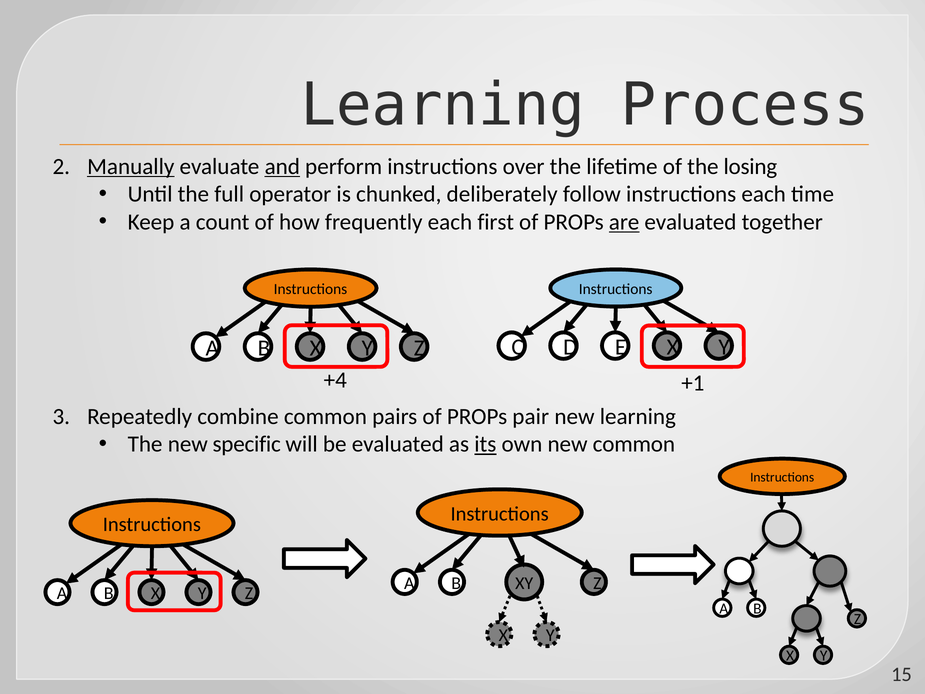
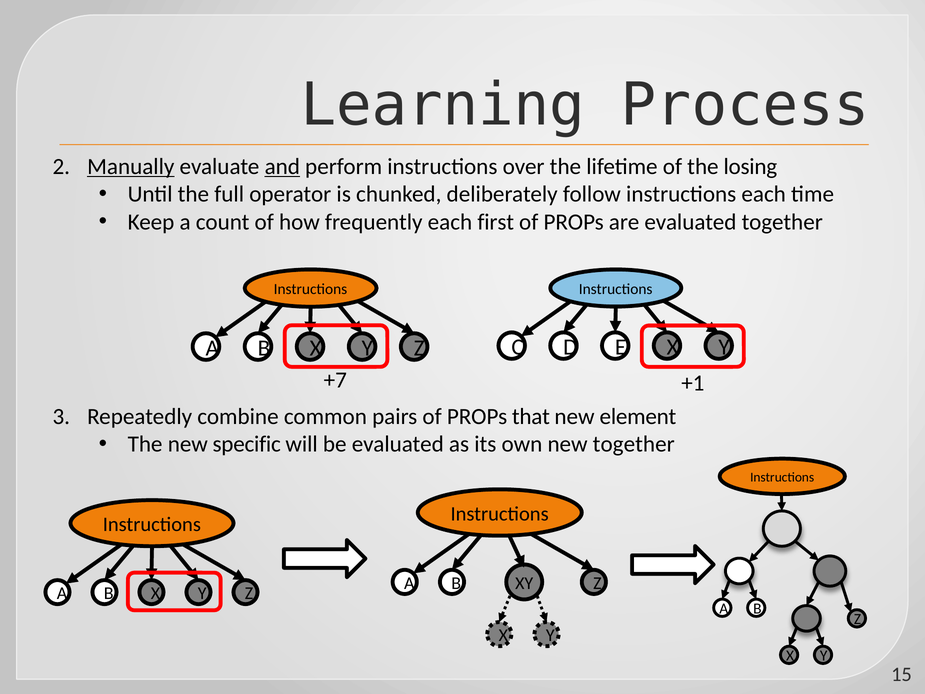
are underline: present -> none (624, 222)
+4: +4 -> +7 (335, 380)
pair: pair -> that (531, 416)
new learning: learning -> element (638, 416)
its underline: present -> none (485, 444)
new common: common -> together (634, 444)
